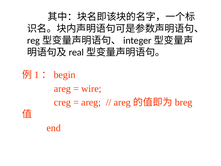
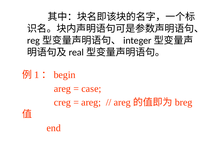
wire: wire -> case (91, 88)
